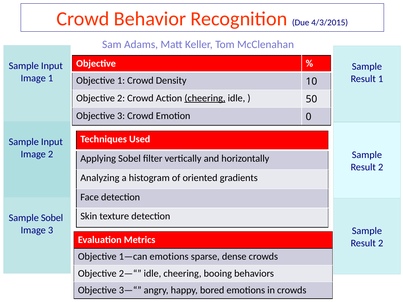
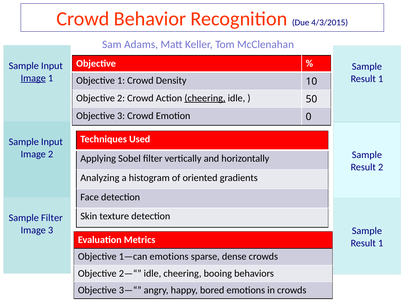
Image underline: none -> present (33, 78)
Sample Sobel: Sobel -> Filter (52, 218)
2: 2 -> 1 (381, 243)
